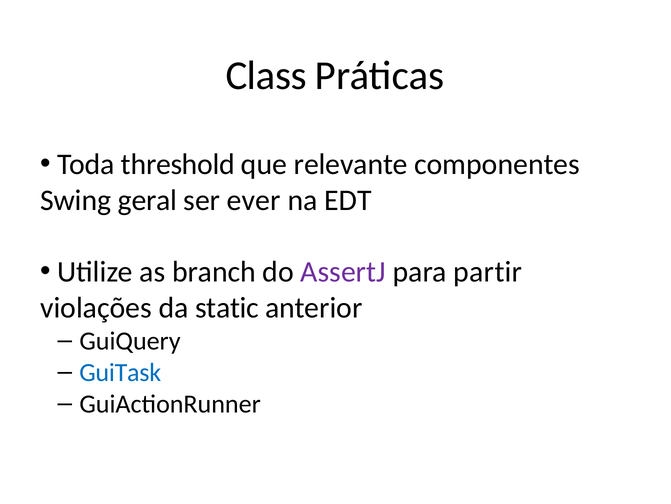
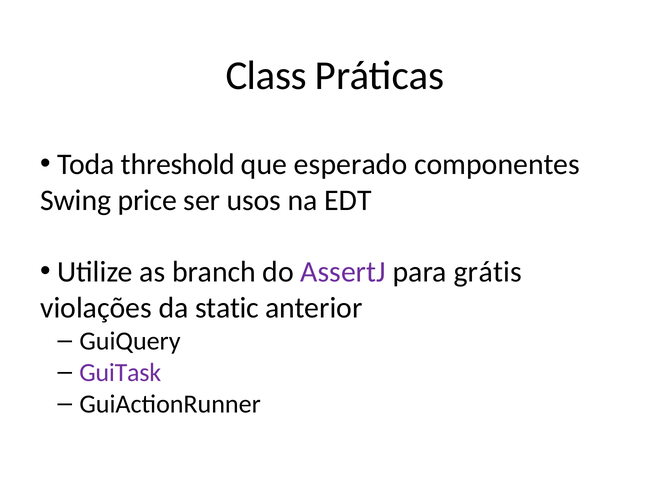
relevante: relevante -> esperado (351, 164)
geral: geral -> price (148, 200)
ever: ever -> usos (254, 200)
partir: partir -> grátis (488, 272)
GuiTask colour: blue -> purple (120, 372)
